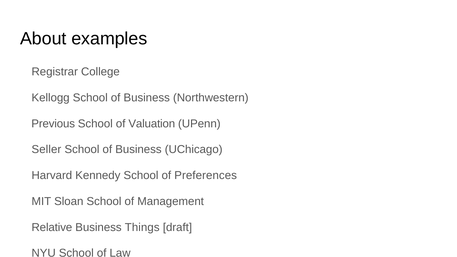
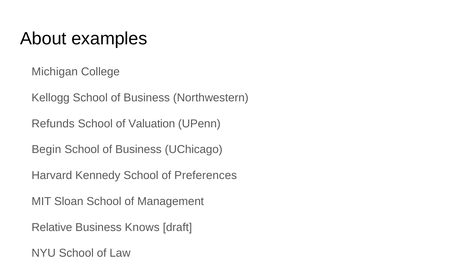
Registrar: Registrar -> Michigan (55, 72)
Previous: Previous -> Refunds (53, 124)
Seller: Seller -> Begin (46, 150)
Things: Things -> Knows (142, 227)
